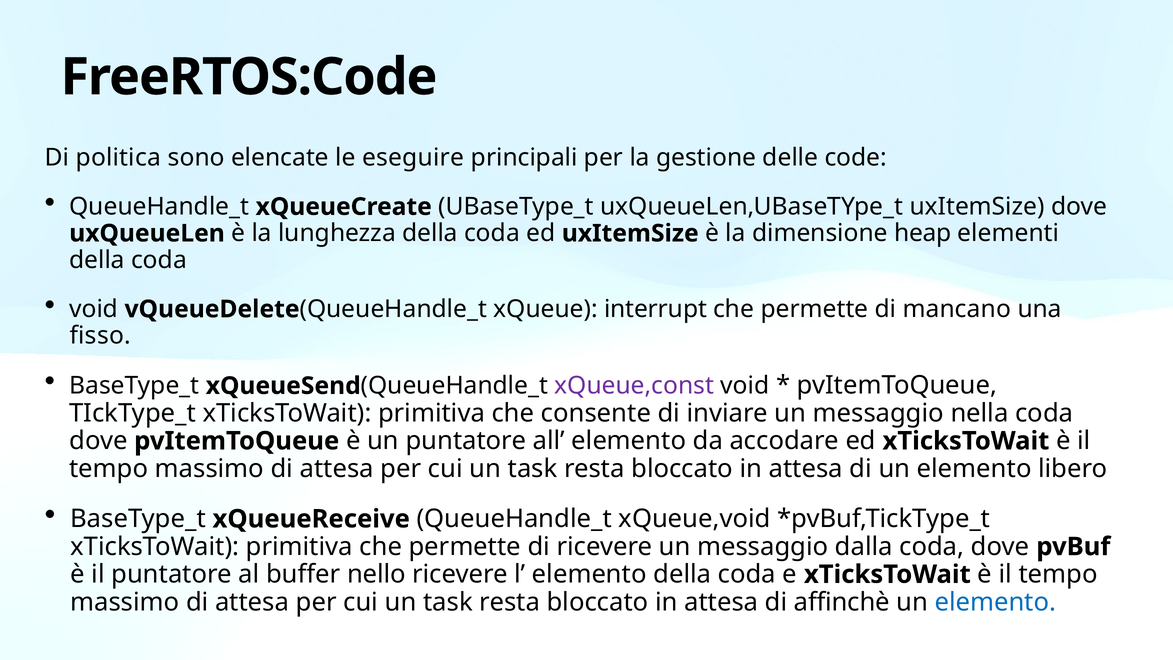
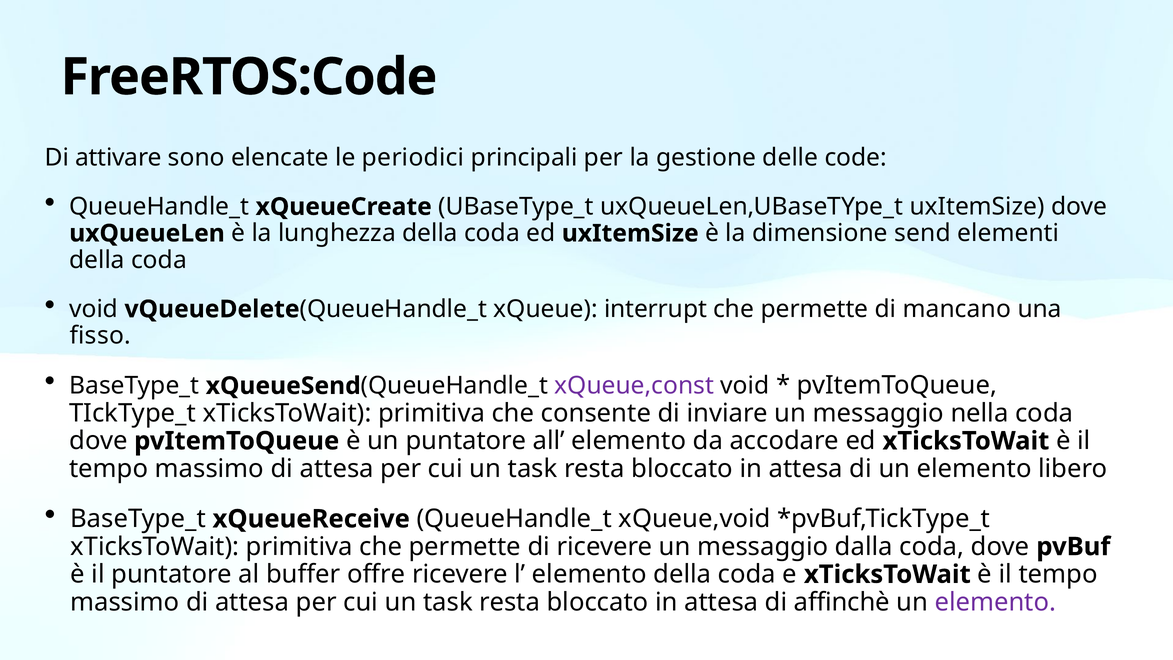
politica: politica -> attivare (119, 158)
eseguire: eseguire -> periodici (413, 158)
heap: heap -> send (923, 233)
nello: nello -> offre (376, 574)
elemento colour: blue -> purple (995, 602)
